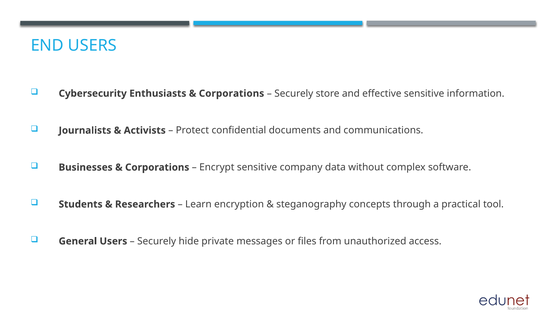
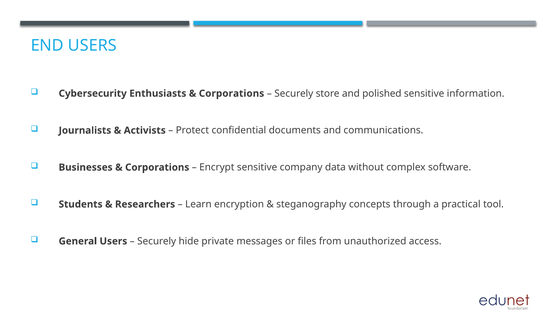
effective: effective -> polished (382, 93)
